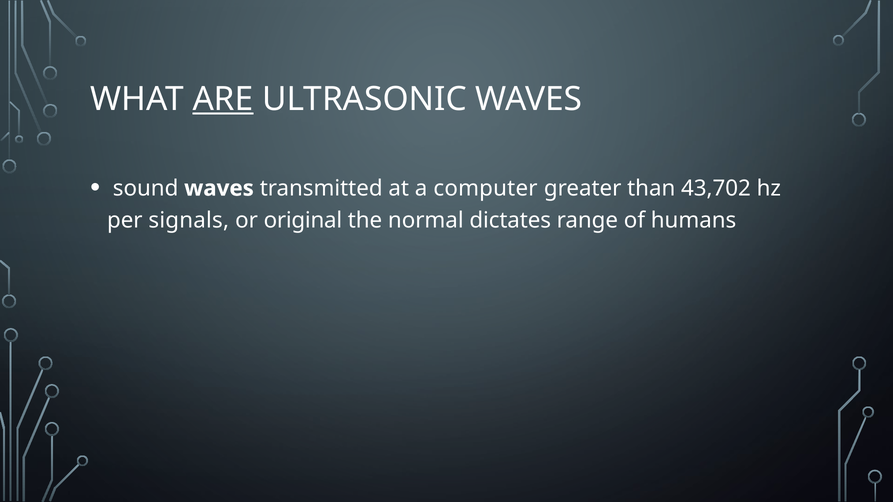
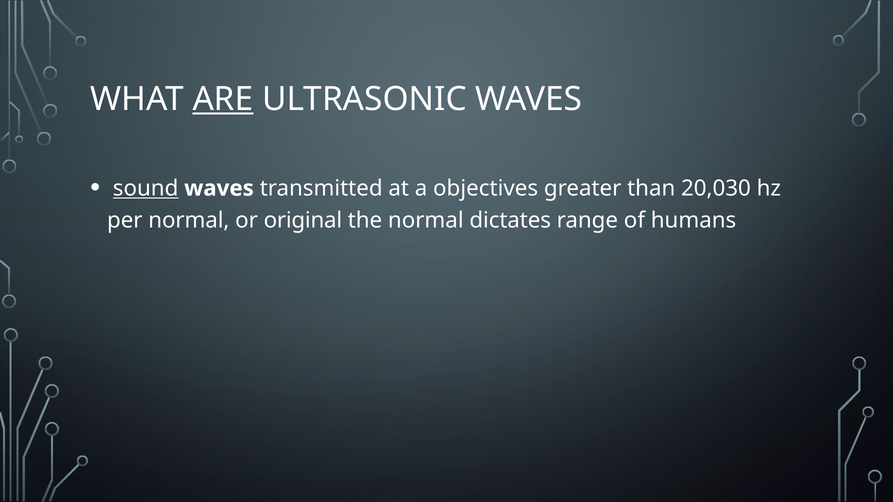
sound underline: none -> present (146, 188)
computer: computer -> objectives (486, 188)
43,702: 43,702 -> 20,030 (716, 188)
per signals: signals -> normal (189, 221)
